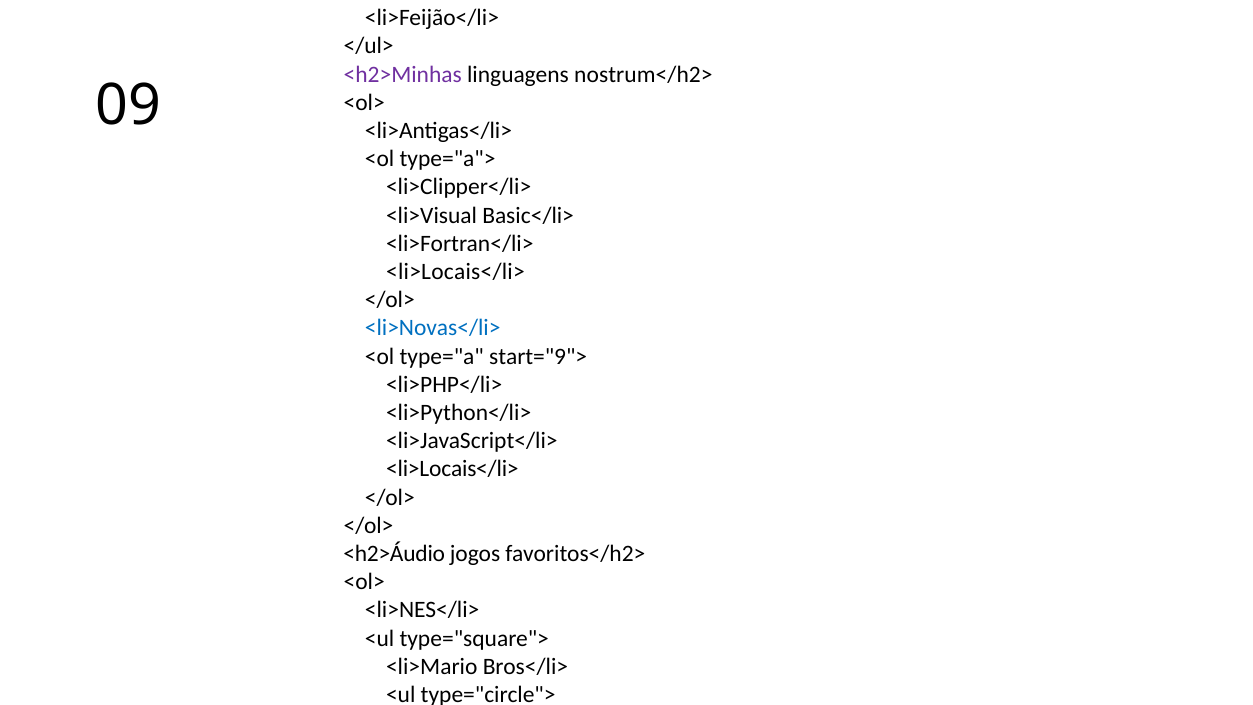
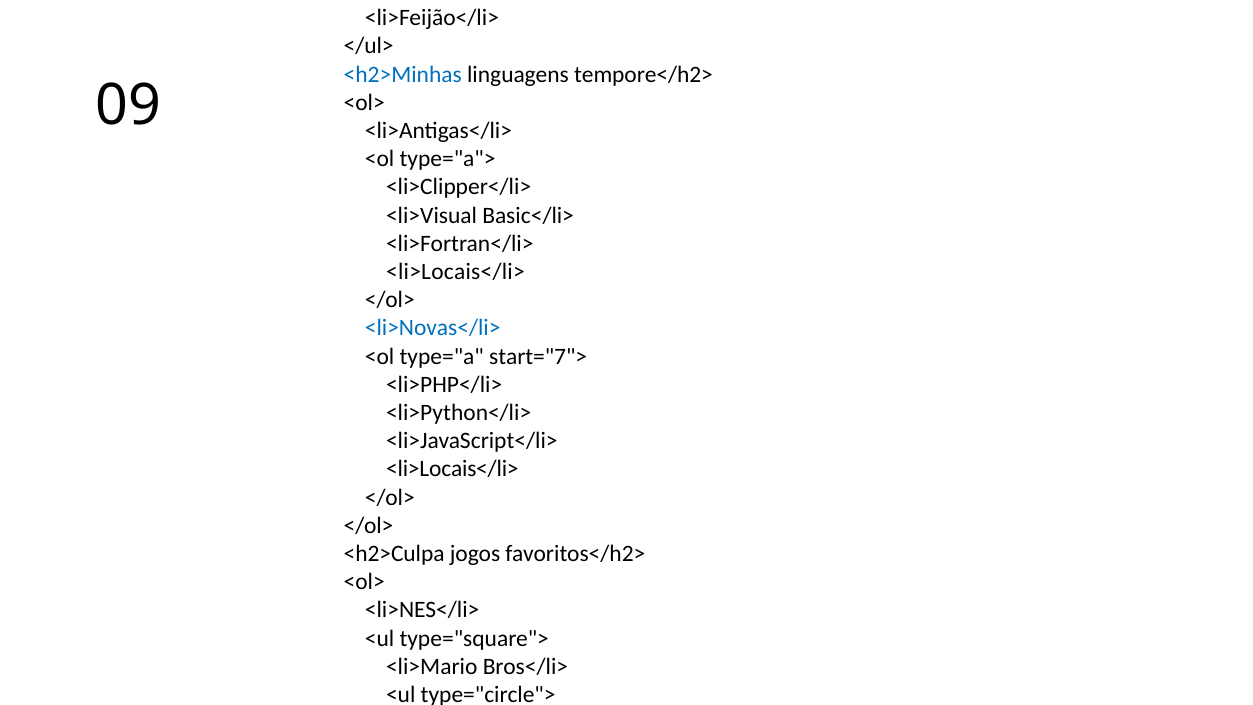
<h2>Minhas colour: purple -> blue (403, 74)
nostrum</h2>: nostrum</h2> -> tempore</h2> (643, 74)
start="9">: start="9"> -> start="7"> (538, 356)
<h2>Áudio: <h2>Áudio -> <h2>Culpa (394, 554)
